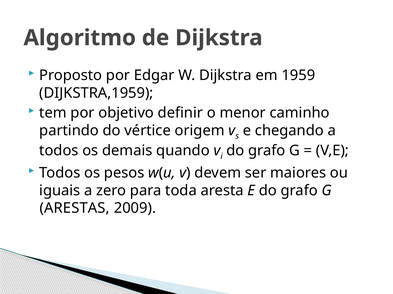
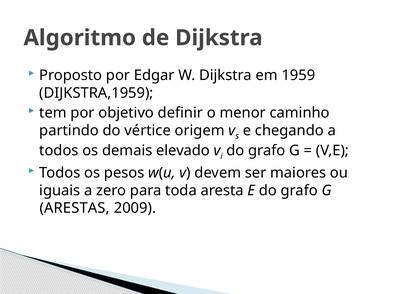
quando: quando -> elevado (183, 151)
